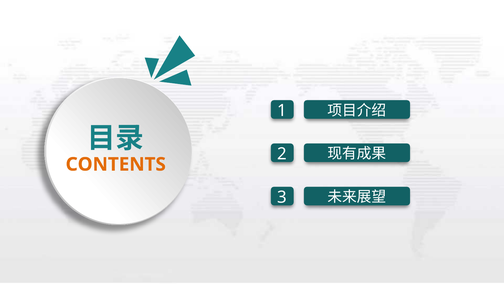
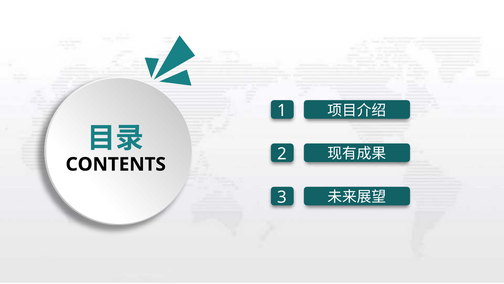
CONTENTS colour: orange -> black (116, 164)
